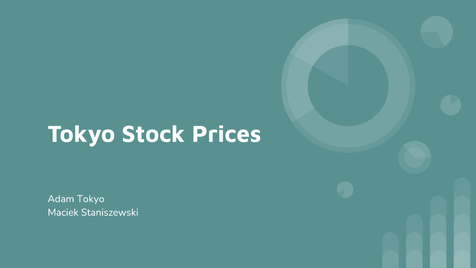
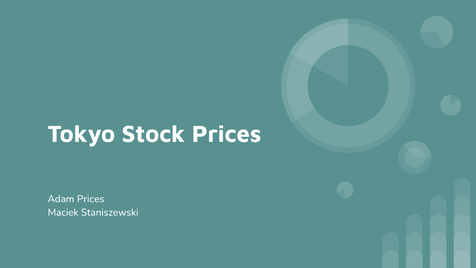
Adam Tokyo: Tokyo -> Prices (91, 199)
